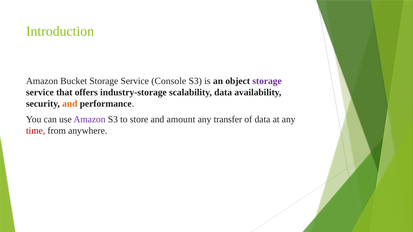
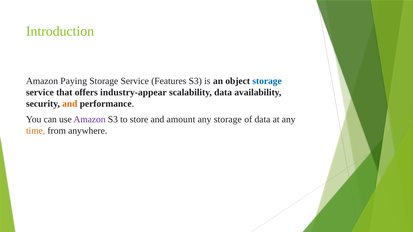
Bucket: Bucket -> Paying (74, 81)
Console: Console -> Features (169, 81)
storage colour: purple -> blue (267, 81)
industry-storage: industry-storage -> industry-appear (133, 92)
any transfer: transfer -> storage (228, 119)
time colour: red -> orange (36, 131)
